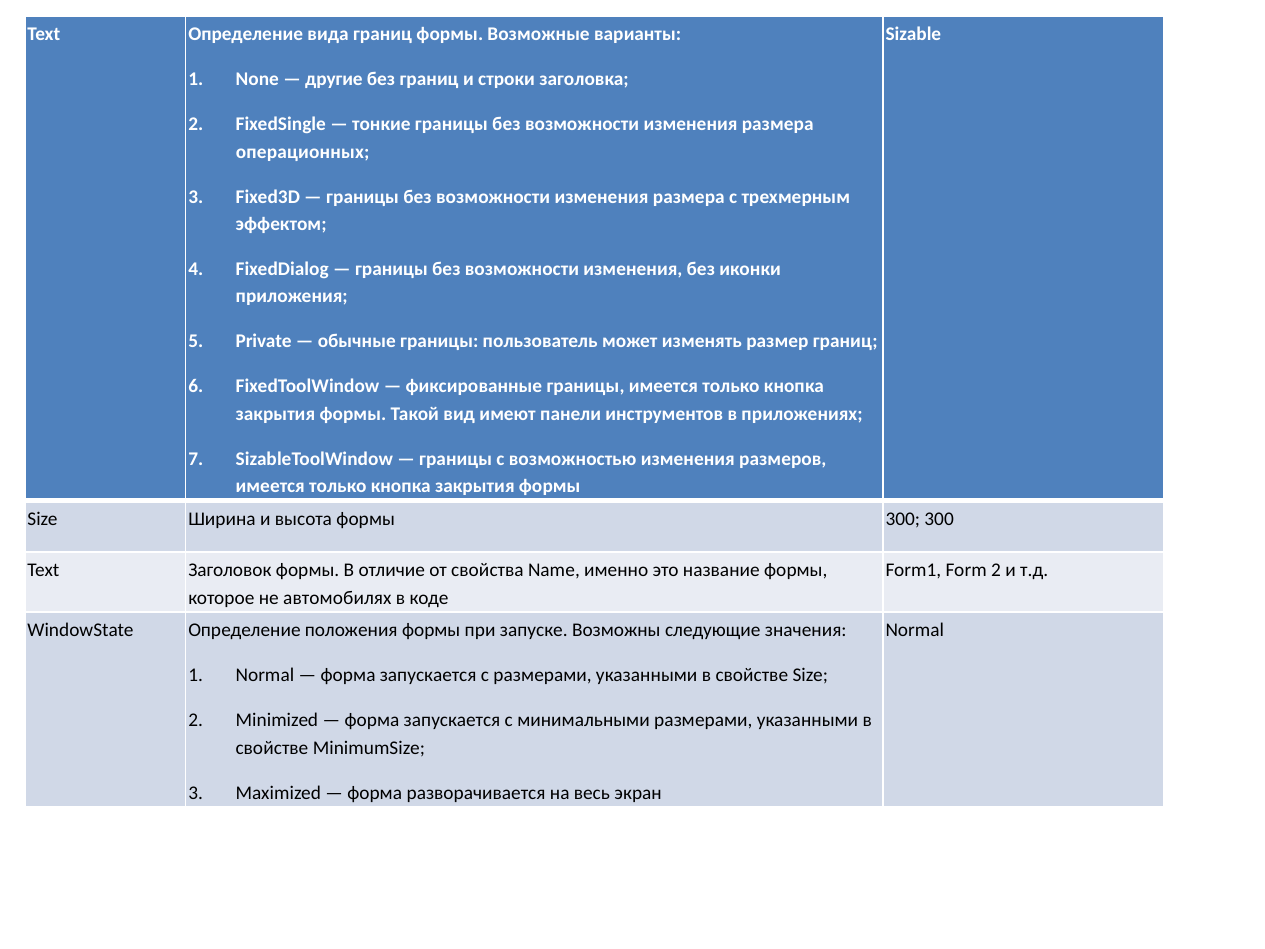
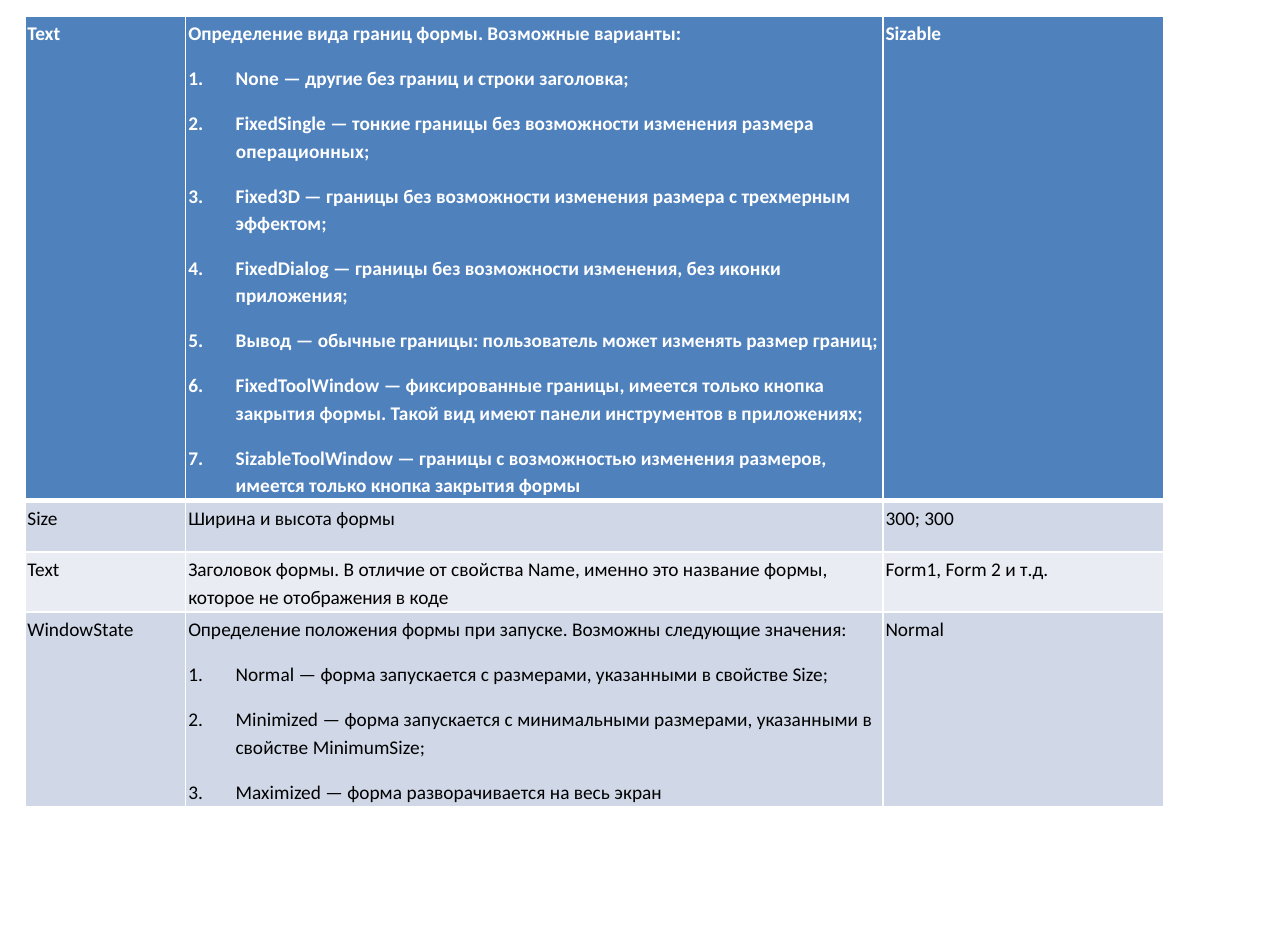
Private: Private -> Вывод (264, 341)
автомобилях: автомобилях -> отображения (338, 598)
